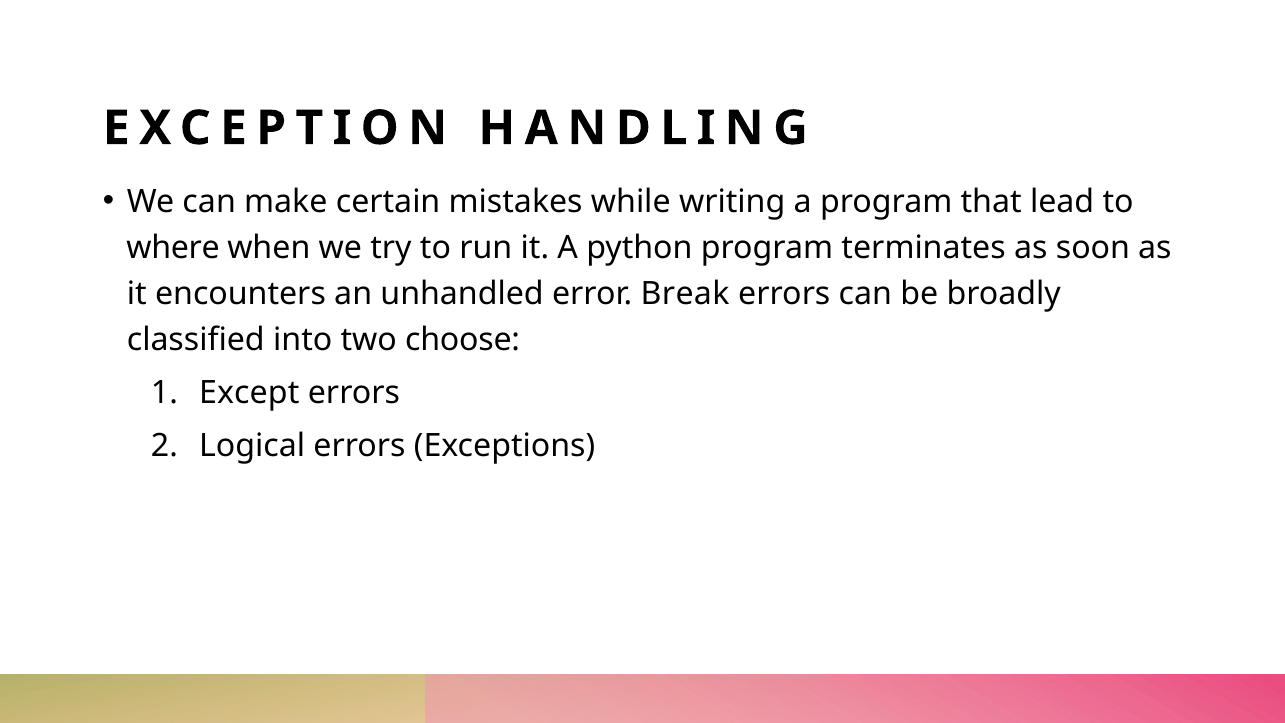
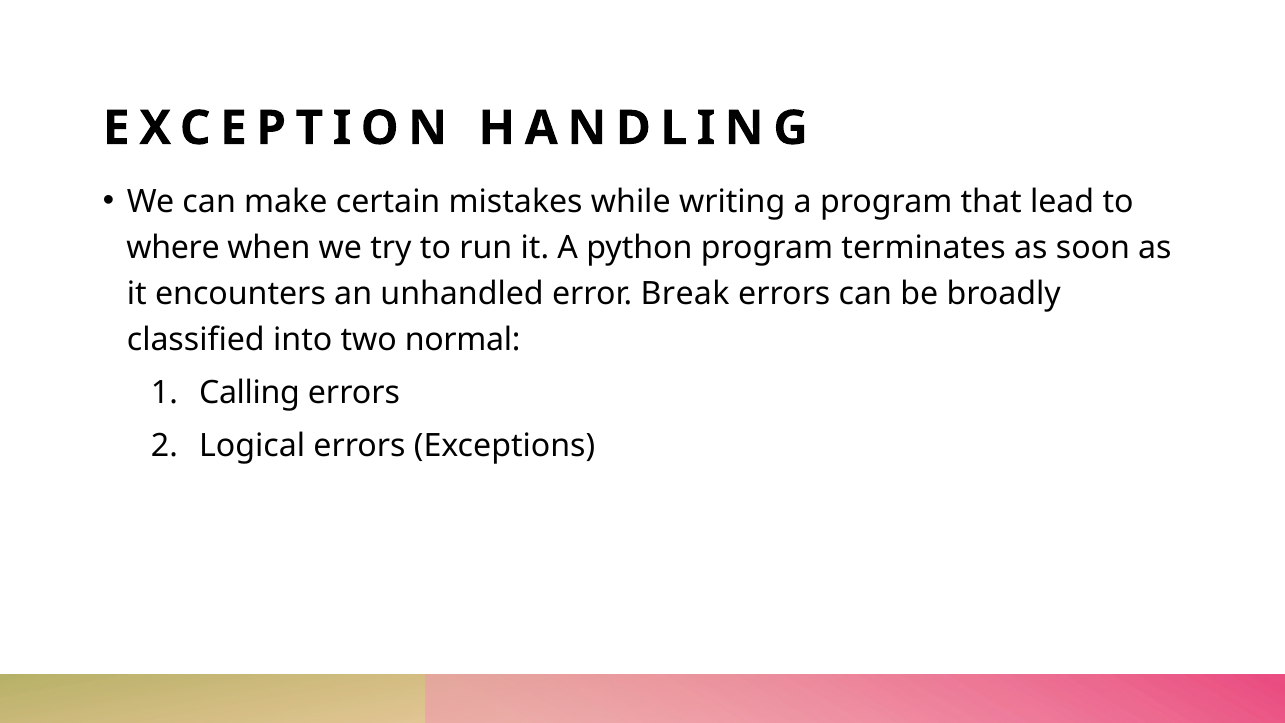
choose: choose -> normal (463, 340)
Except: Except -> Calling (249, 393)
